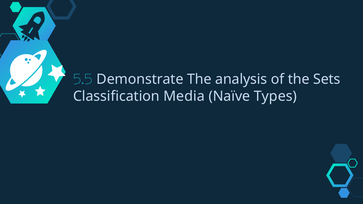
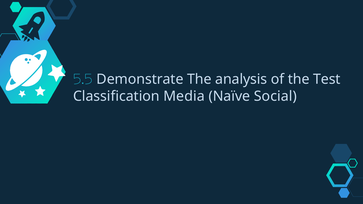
Sets: Sets -> Test (327, 79)
Types: Types -> Social (275, 96)
